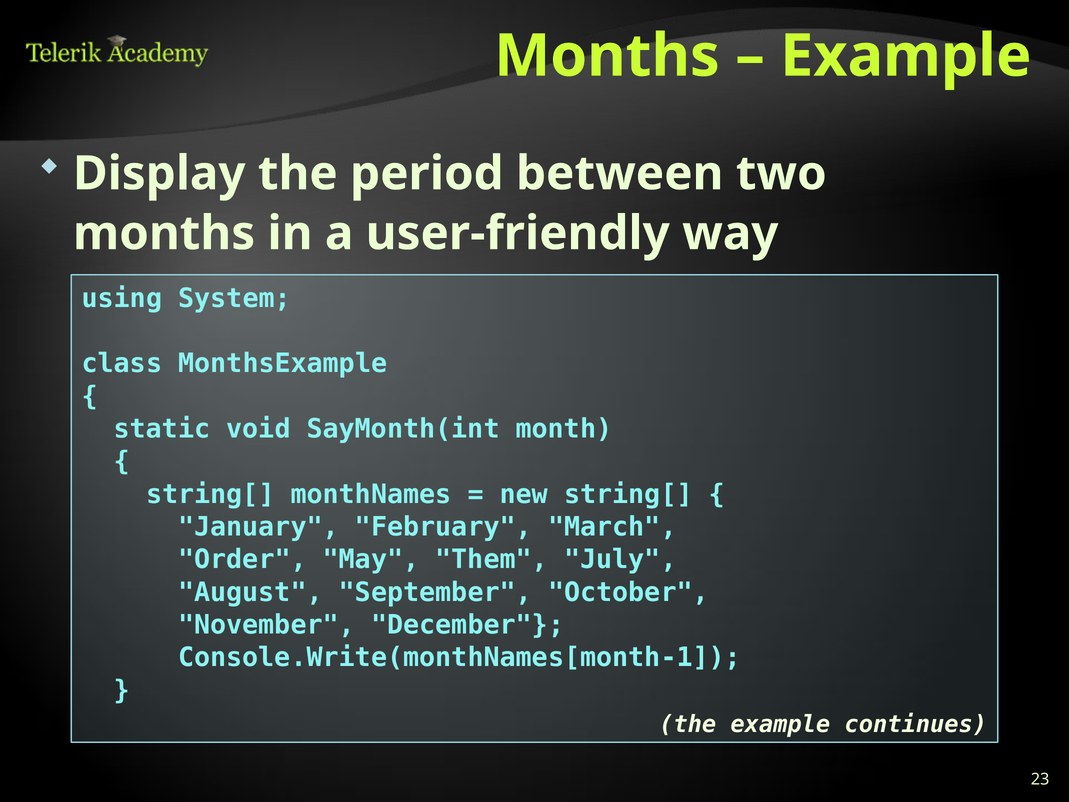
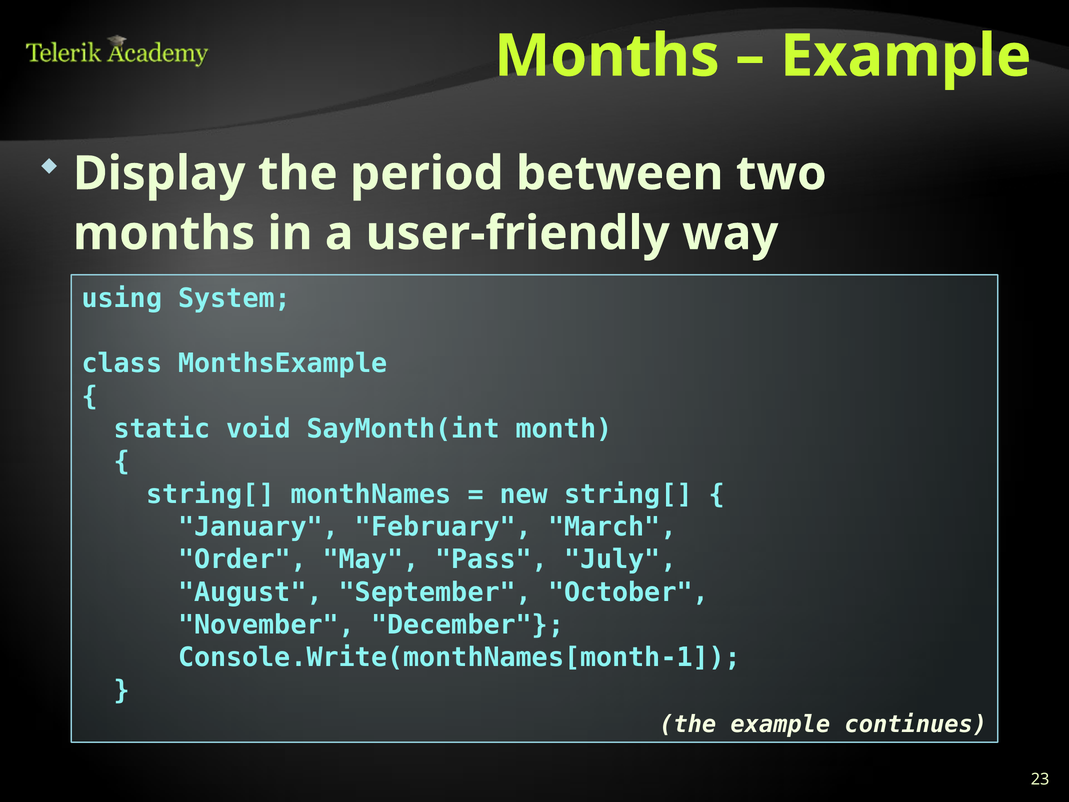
Them: Them -> Pass (492, 559)
